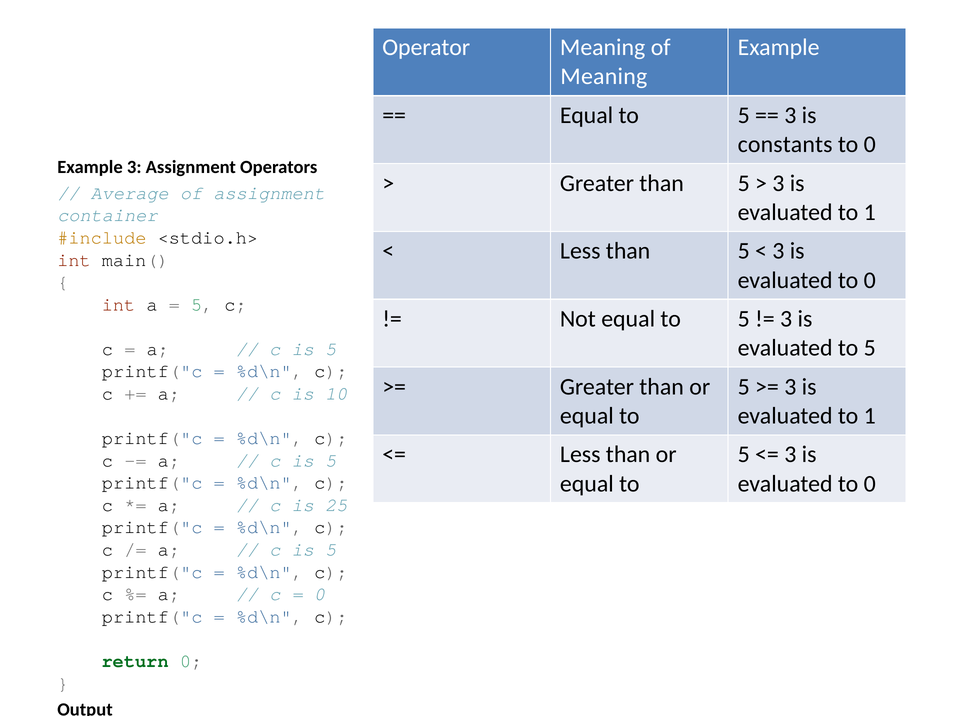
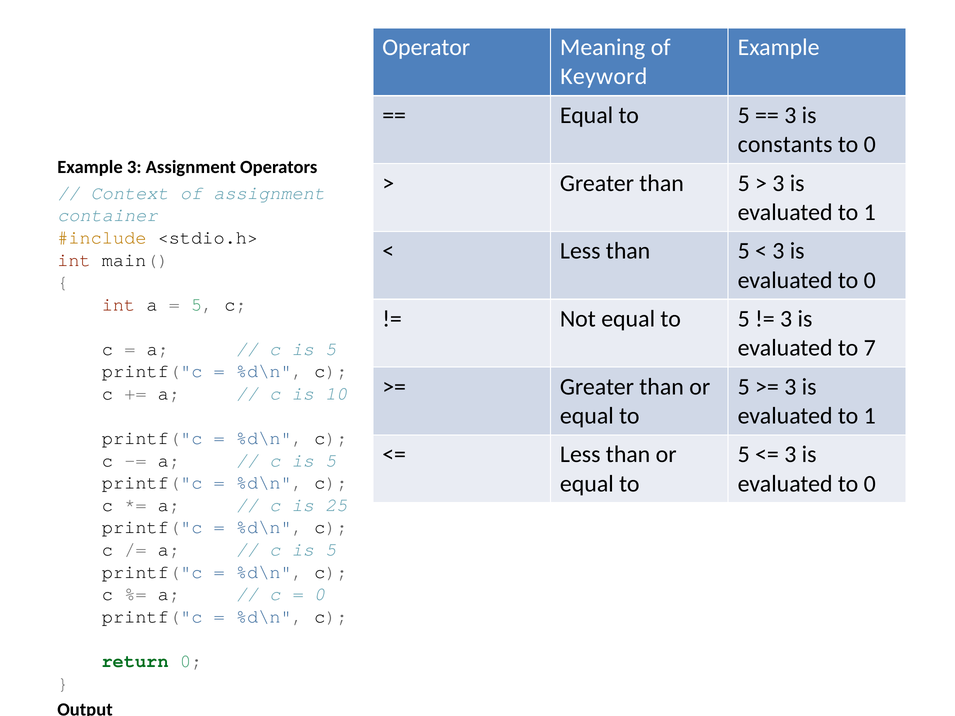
Meaning: Meaning -> Keyword (604, 77)
Average: Average -> Context (130, 193)
evaluated to 5: 5 -> 7 (870, 348)
